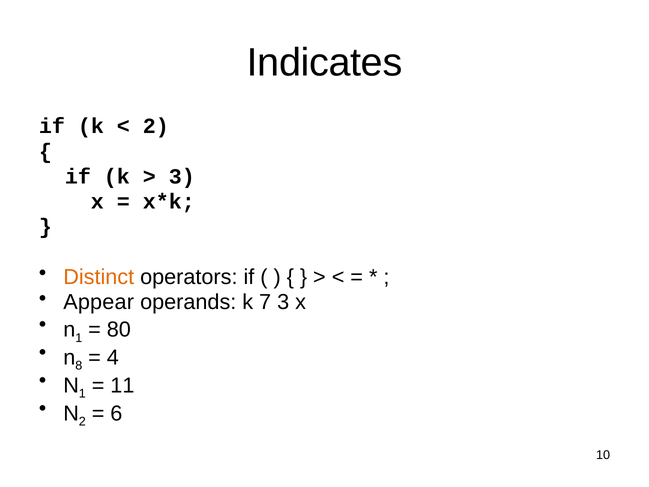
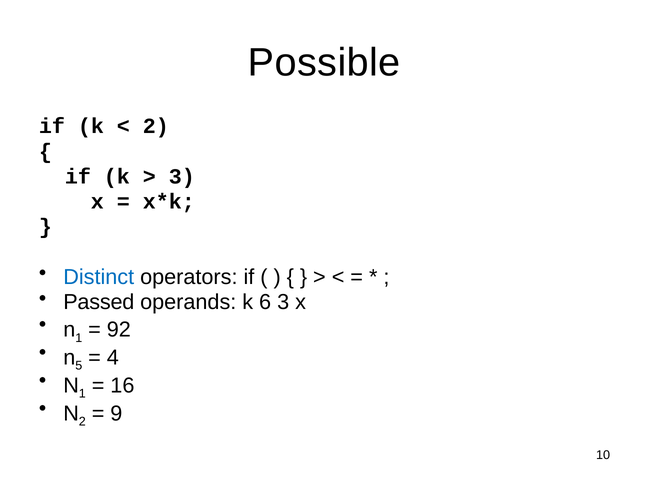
Indicates: Indicates -> Possible (324, 63)
Distinct colour: orange -> blue (99, 277)
Appear: Appear -> Passed (99, 302)
7: 7 -> 6 (265, 302)
80: 80 -> 92 (119, 329)
8: 8 -> 5 (79, 366)
11: 11 -> 16 (122, 385)
6: 6 -> 9 (116, 413)
